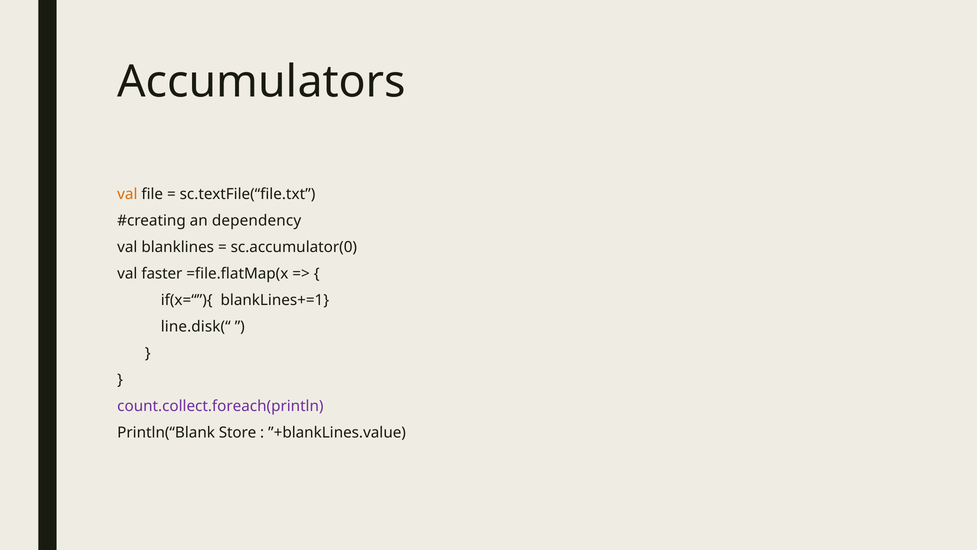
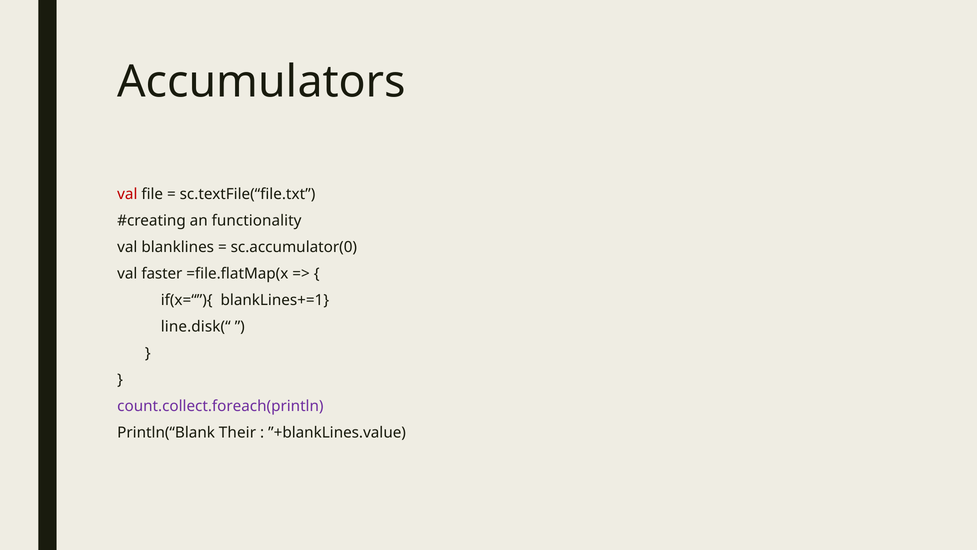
val colour: orange -> red (127, 194)
dependency: dependency -> functionality (257, 221)
Store: Store -> Their (237, 432)
